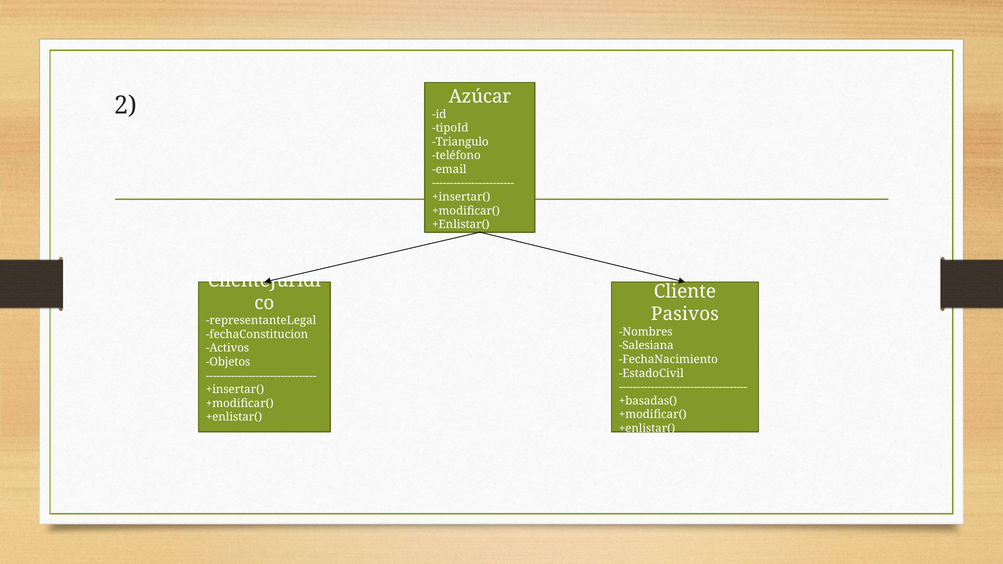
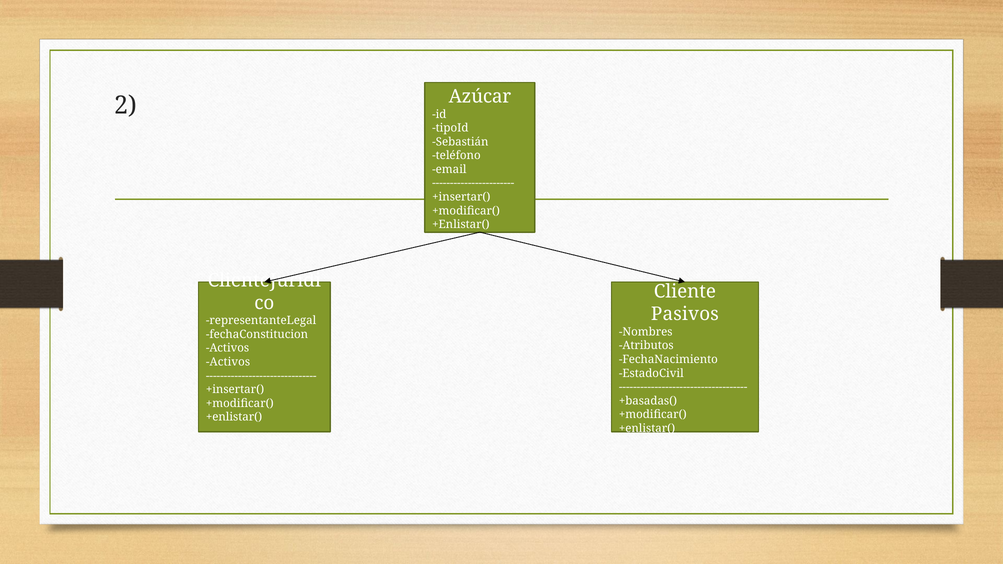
Triangulo: Triangulo -> Sebastián (460, 142)
Salesiana: Salesiana -> Atributos (646, 346)
Objetos: Objetos -> Activos (228, 362)
